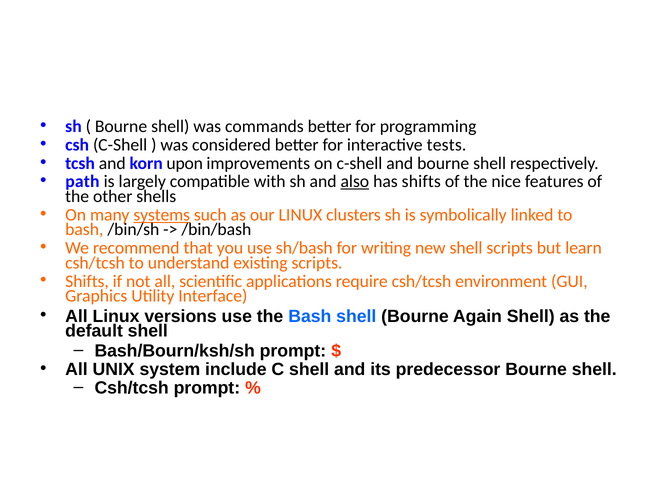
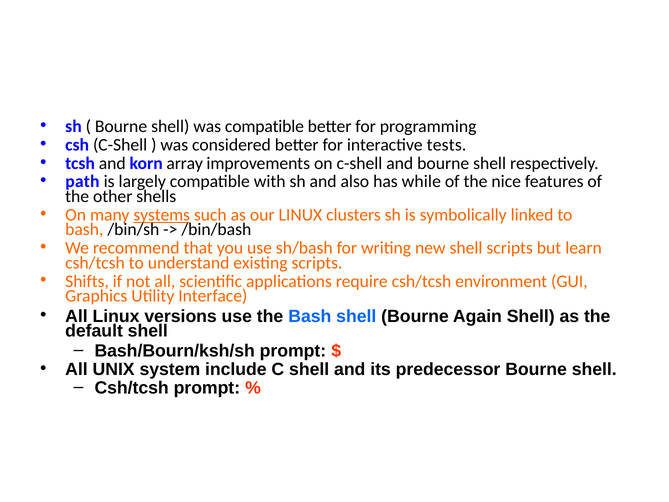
was commands: commands -> compatible (264, 126)
upon: upon -> array (185, 163)
also underline: present -> none (355, 182)
has shifts: shifts -> while (421, 182)
